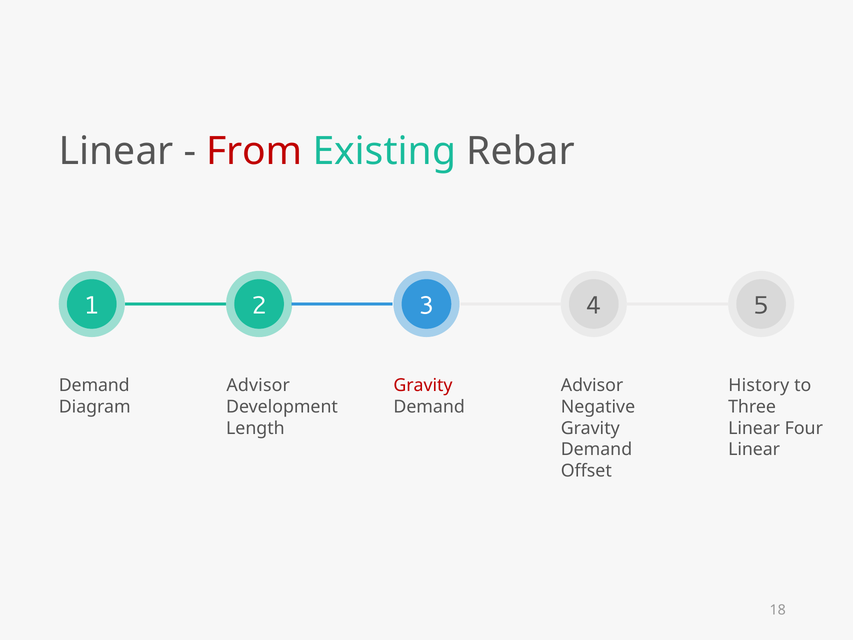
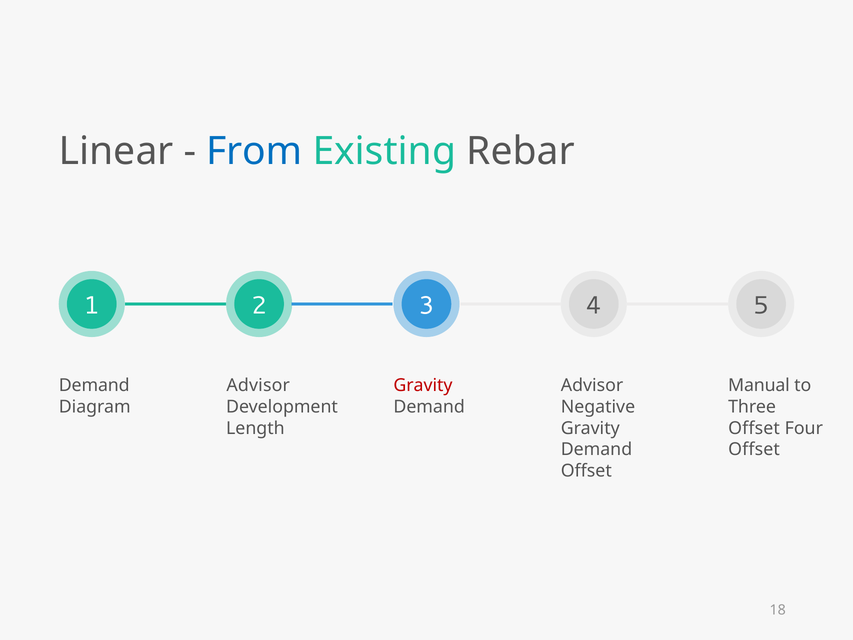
From colour: red -> blue (254, 151)
History: History -> Manual (759, 385)
Linear: Linear -> Offset (754, 428)
Linear: Linear -> Offset (754, 449)
